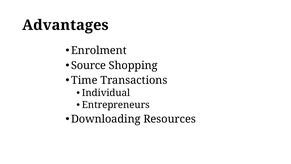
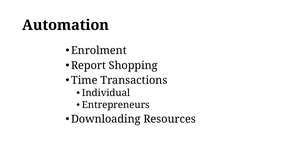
Advantages: Advantages -> Automation (65, 25)
Source: Source -> Report (88, 65)
